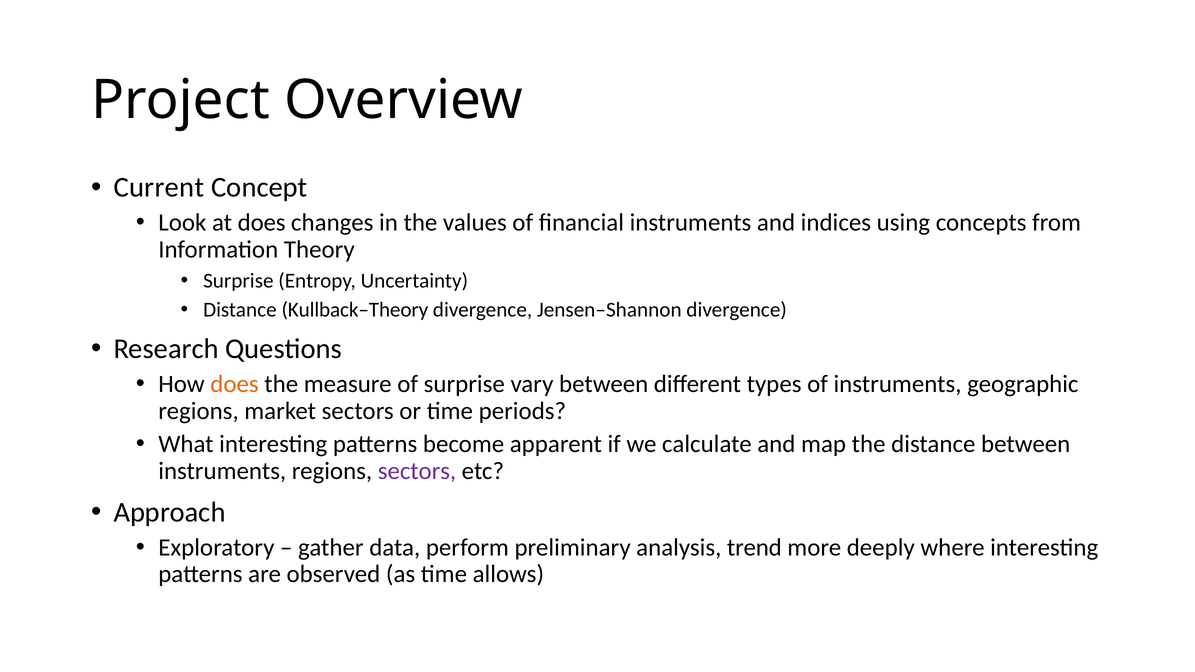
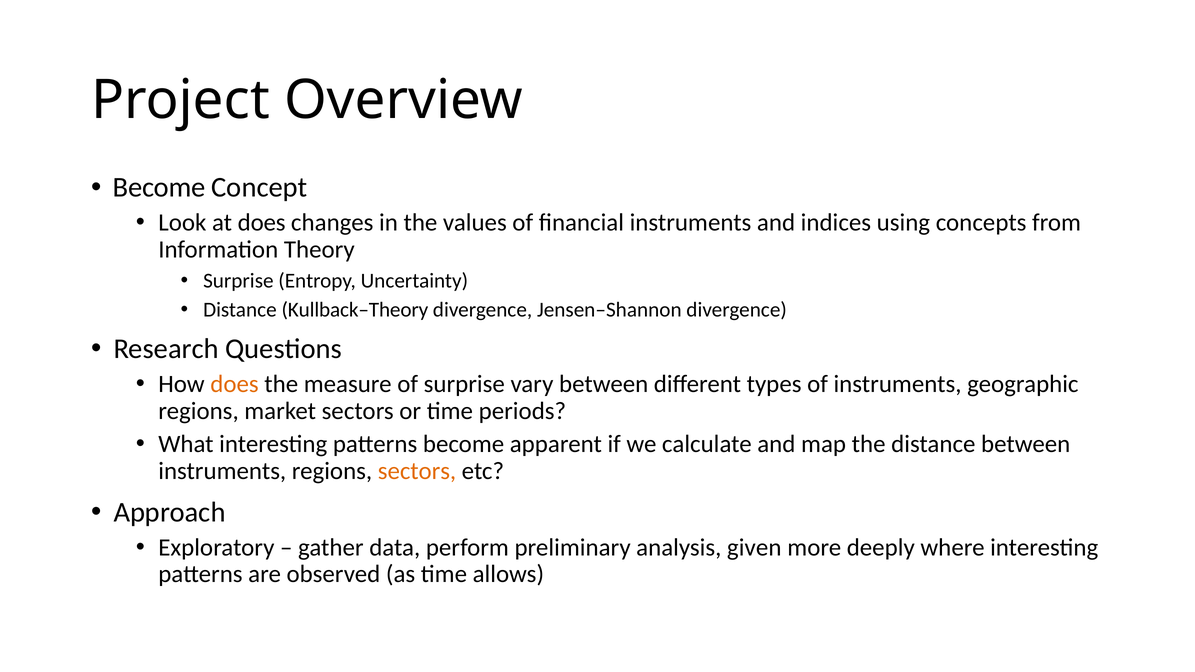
Current: Current -> Become (159, 188)
sectors colour: purple -> orange (417, 471)
trend: trend -> given (754, 547)
